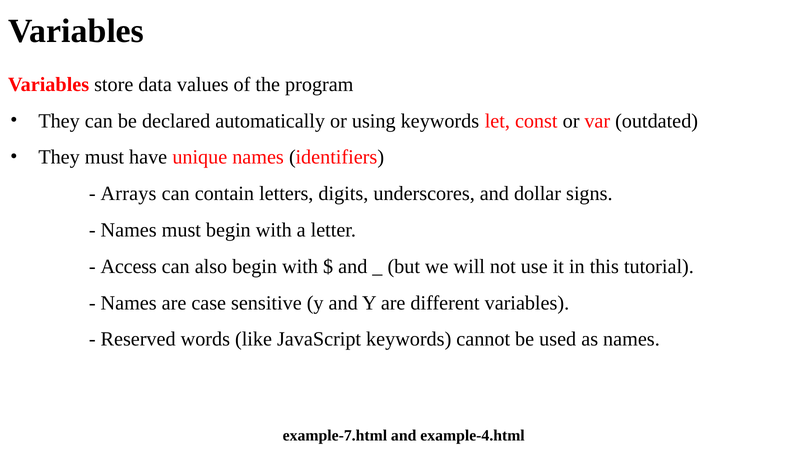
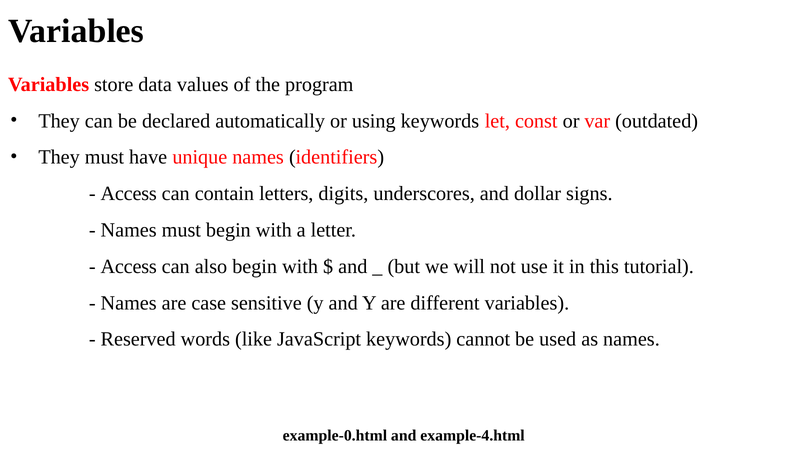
Arrays: Arrays -> Access (129, 193)
example-7.html: example-7.html -> example-0.html (335, 435)
